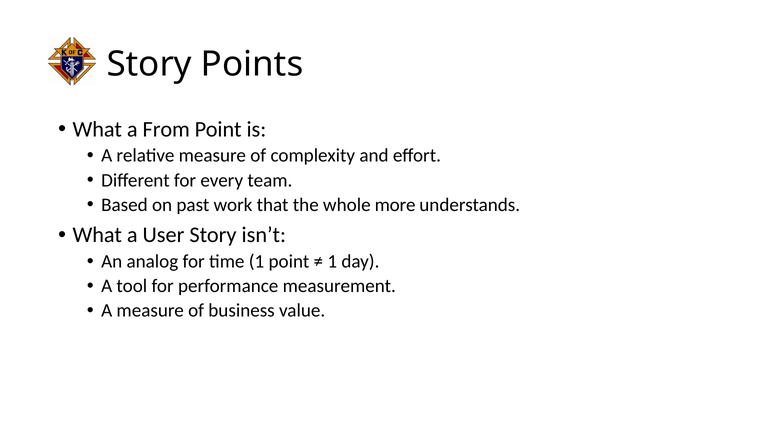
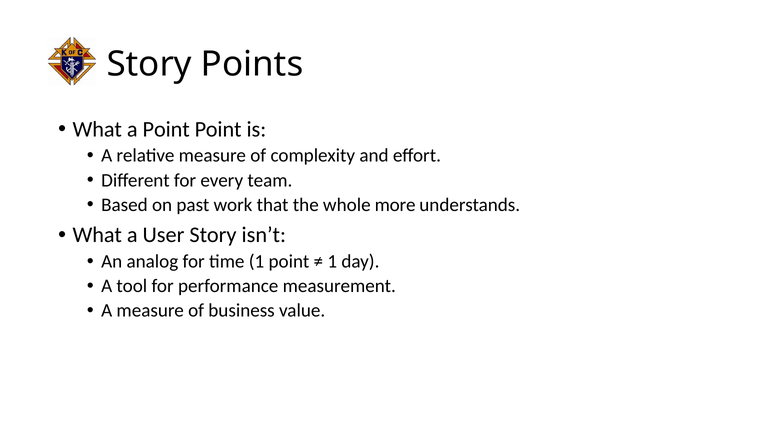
a From: From -> Point (166, 129)
